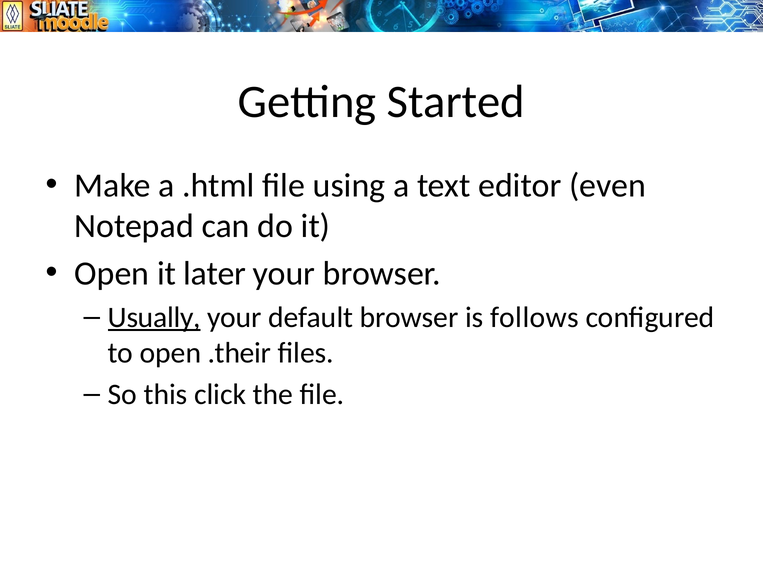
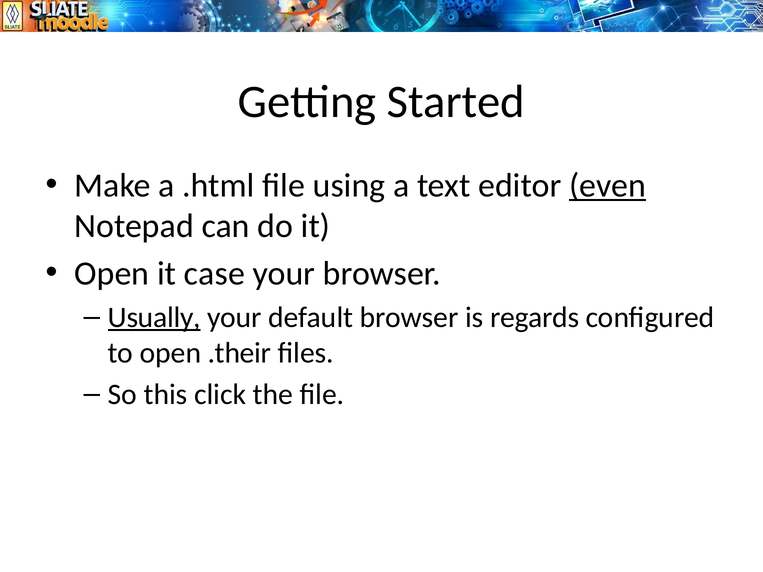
even underline: none -> present (607, 186)
later: later -> case (214, 274)
follows: follows -> regards (535, 318)
